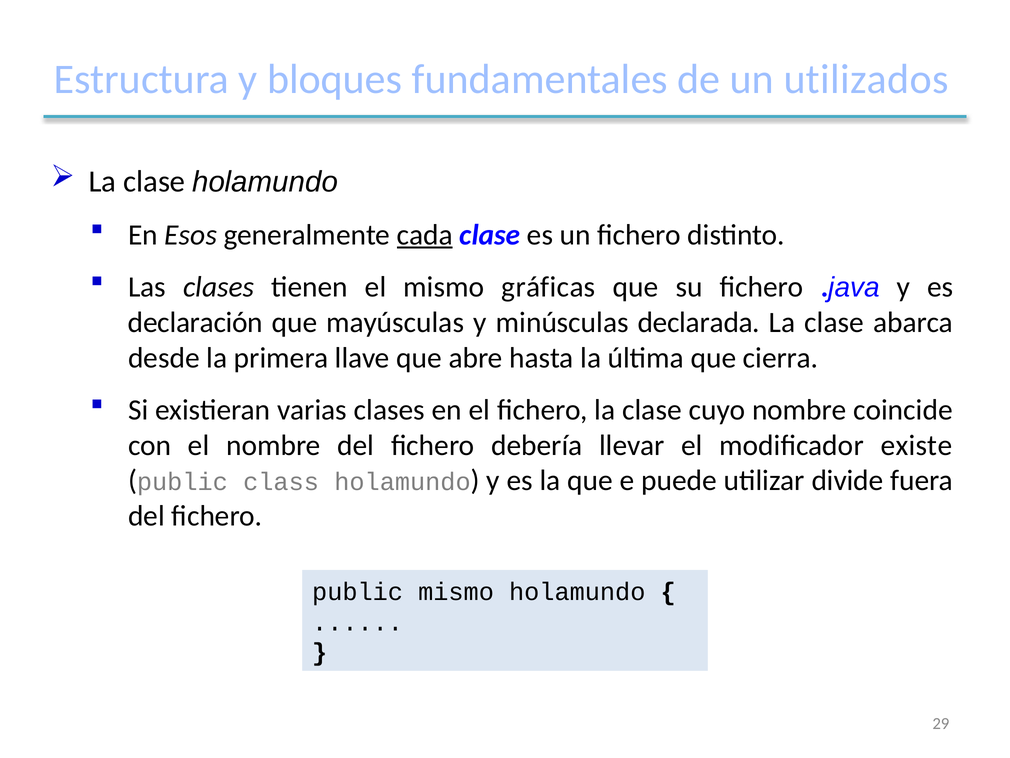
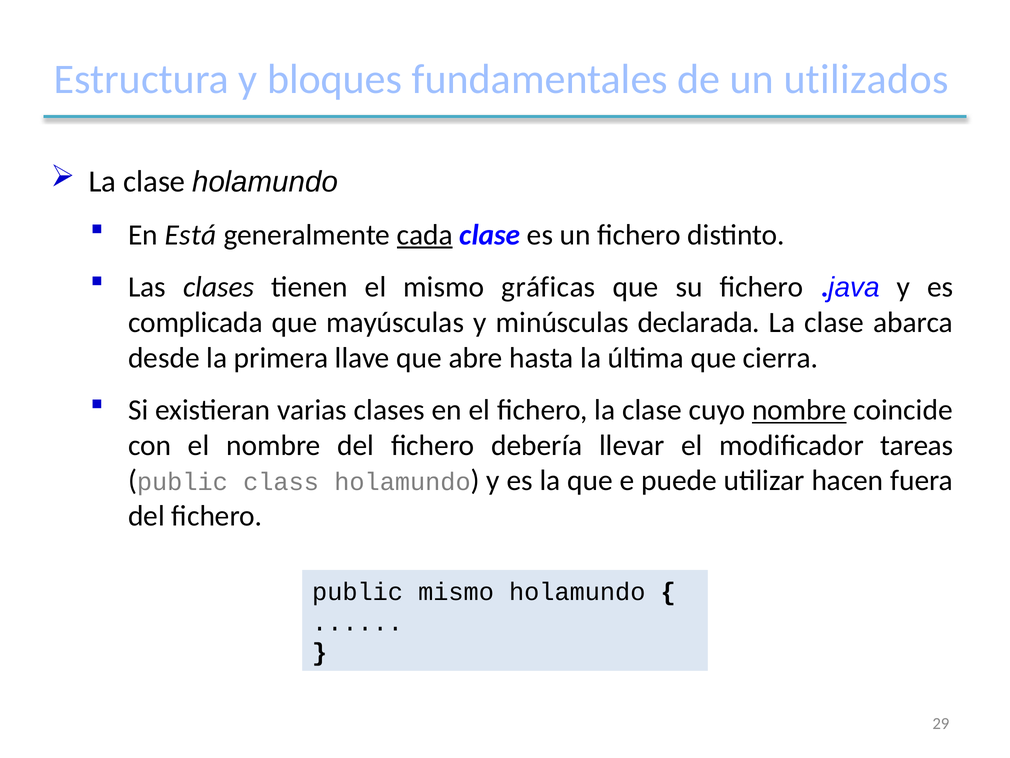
Esos: Esos -> Está (191, 235)
declaración: declaración -> complicada (195, 322)
nombre underline: none -> present (799, 410)
existe: existe -> tareas (917, 445)
divide: divide -> hacen (847, 480)
